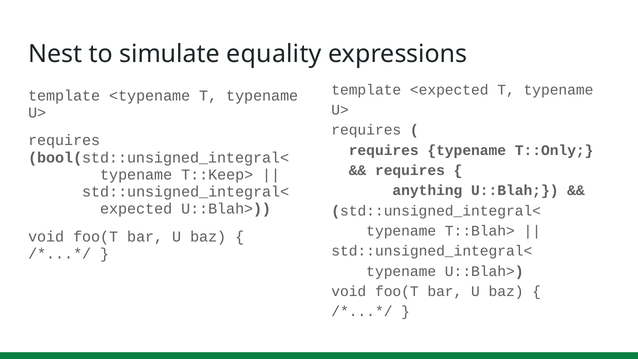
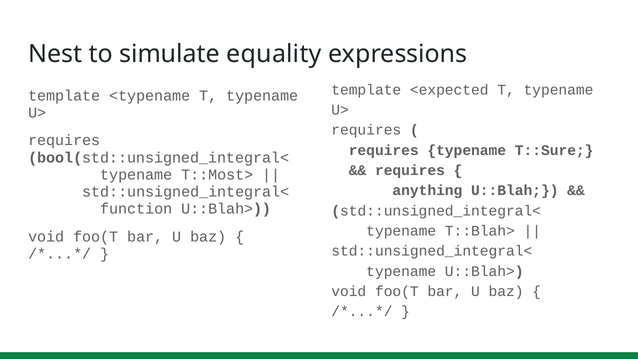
T::Only: T::Only -> T::Sure (554, 150)
T::Keep>: T::Keep> -> T::Most> (217, 175)
expected: expected -> function (136, 209)
